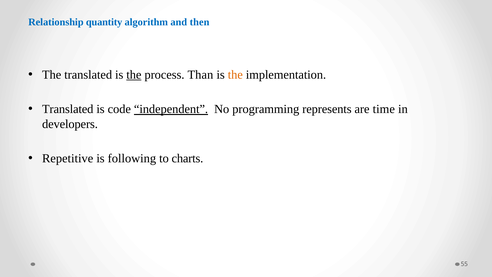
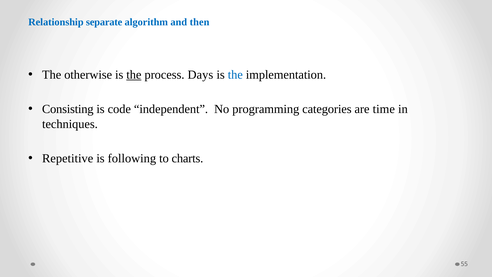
quantity: quantity -> separate (104, 22)
The translated: translated -> otherwise (88, 75)
Than: Than -> Days (200, 75)
the colour: orange -> blue (235, 75)
Translated: Translated -> Consisting (68, 109)
independent underline: present -> none (171, 109)
represents: represents -> categories (327, 109)
developers: developers -> techniques (70, 124)
